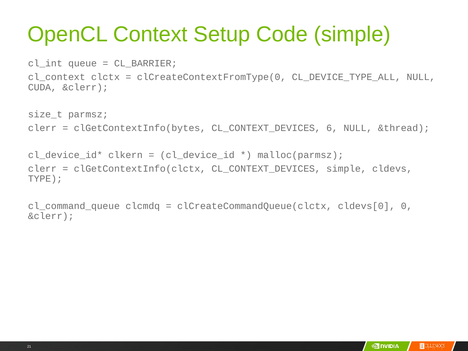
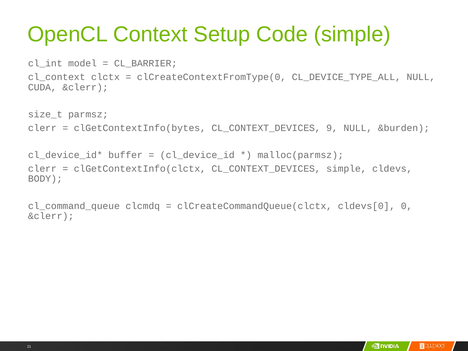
queue: queue -> model (83, 63)
6: 6 -> 9 (332, 128)
&thread: &thread -> &burden (404, 128)
clkern: clkern -> buffer (125, 155)
TYPE: TYPE -> BODY (45, 179)
